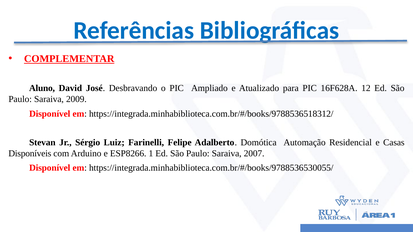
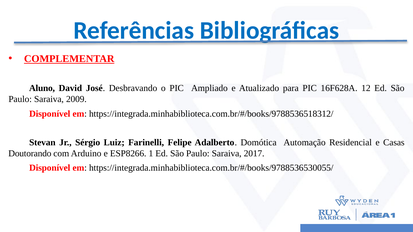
Disponíveis: Disponíveis -> Doutorando (30, 154)
2007: 2007 -> 2017 (254, 154)
